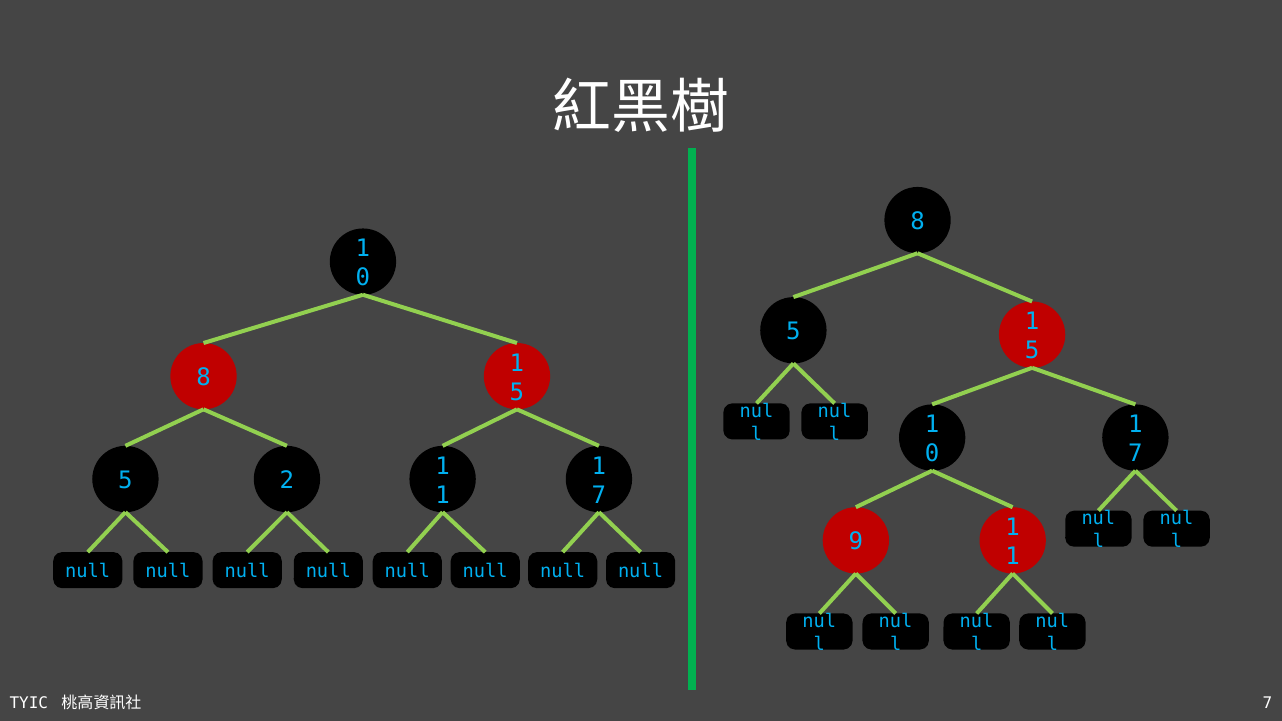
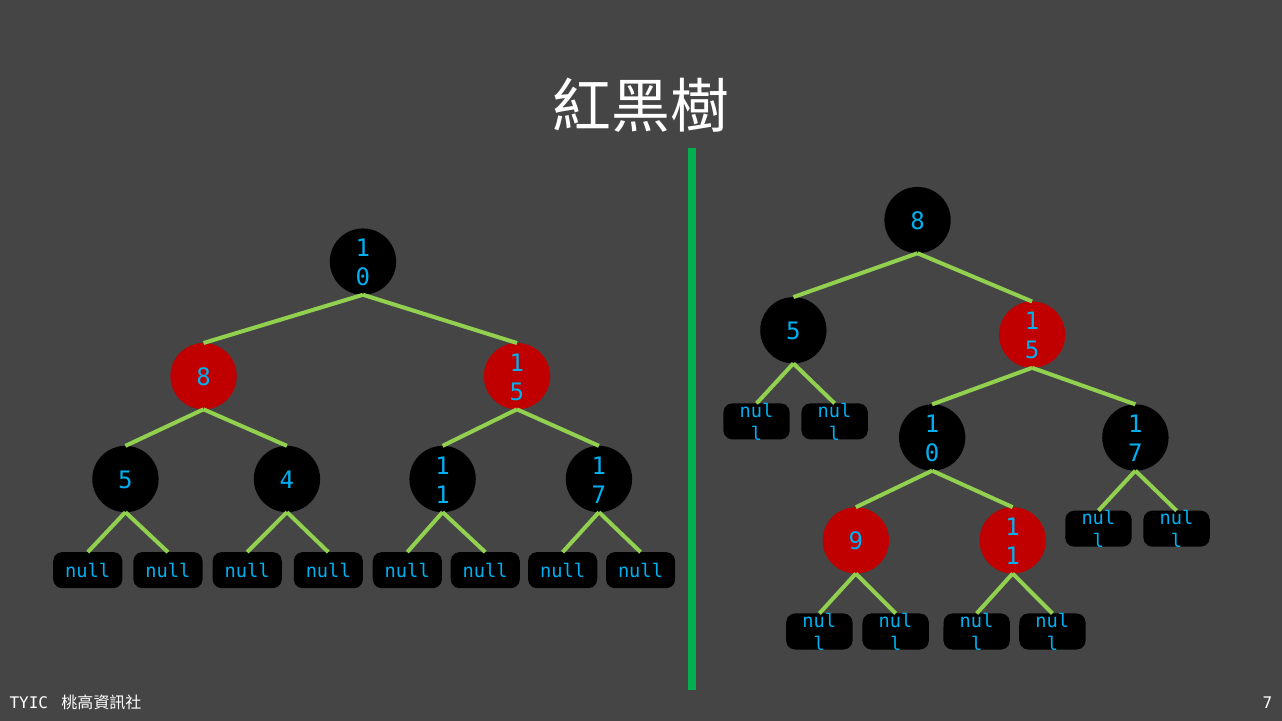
2: 2 -> 4 (287, 481)
